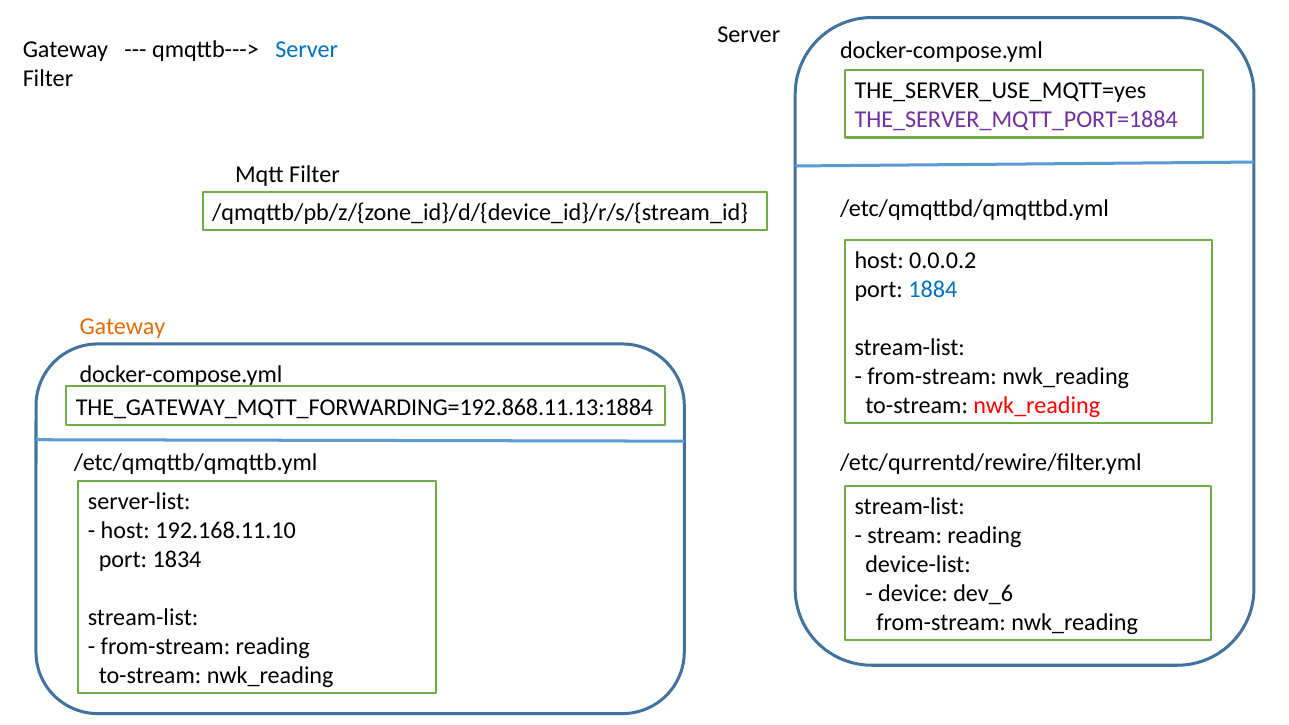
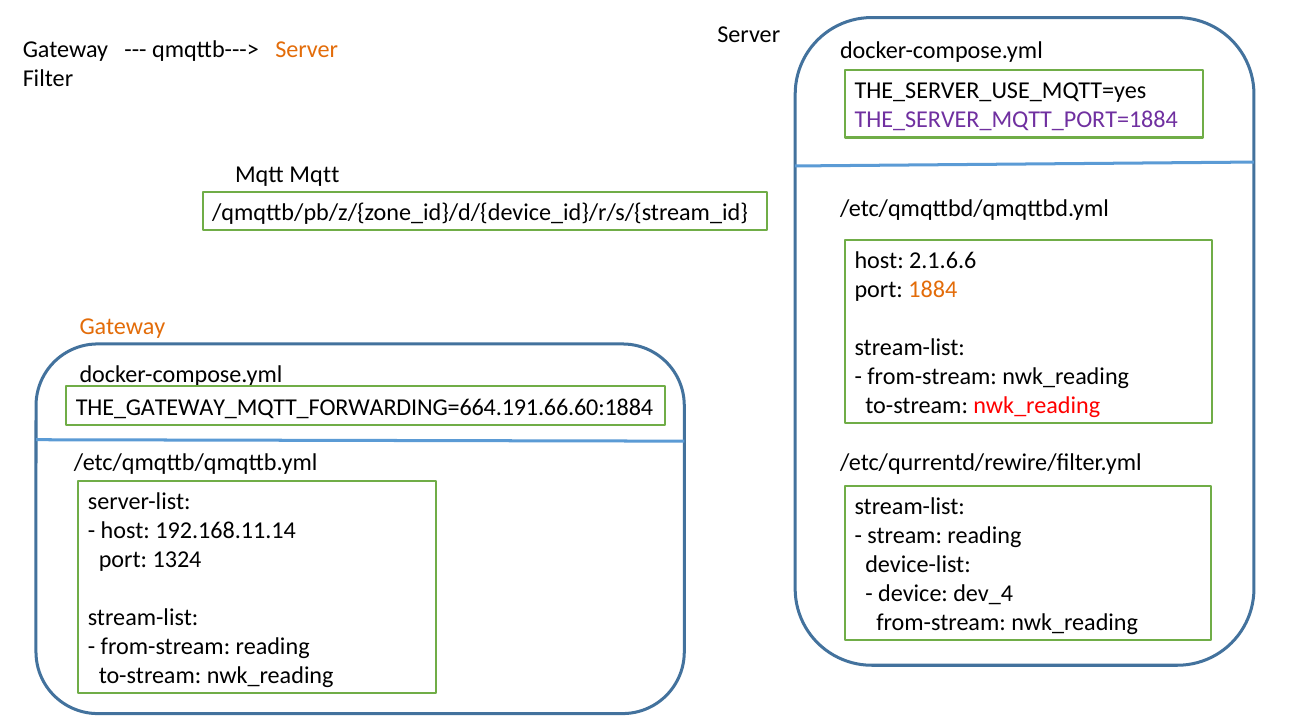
Server colour: blue -> orange (307, 49)
Mqtt Filter: Filter -> Mqtt (314, 174)
0.0.0.2: 0.0.0.2 -> 2.1.6.6 (943, 261)
1884 colour: blue -> orange (933, 290)
THE_GATEWAY_MQTT_FORWARDING=192.868.11.13:1884: THE_GATEWAY_MQTT_FORWARDING=192.868.11.13:1884 -> THE_GATEWAY_MQTT_FORWARDING=664.191.66.60:1884 (364, 407)
192.168.11.10: 192.168.11.10 -> 192.168.11.14 (226, 531)
1834: 1834 -> 1324 (177, 560)
dev_6: dev_6 -> dev_4 (983, 594)
